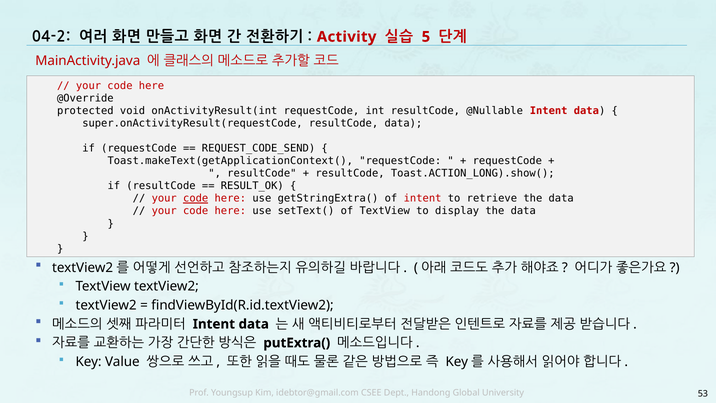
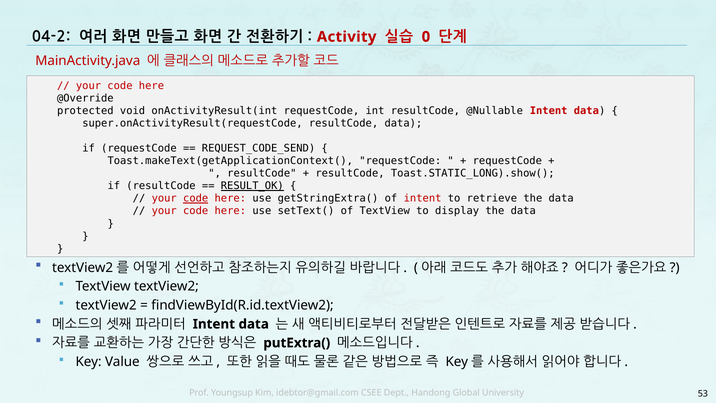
5: 5 -> 0 (426, 37)
Toast.ACTION_LONG).show(: Toast.ACTION_LONG).show( -> Toast.STATIC_LONG).show( (473, 173)
RESULT_OK underline: none -> present (252, 186)
